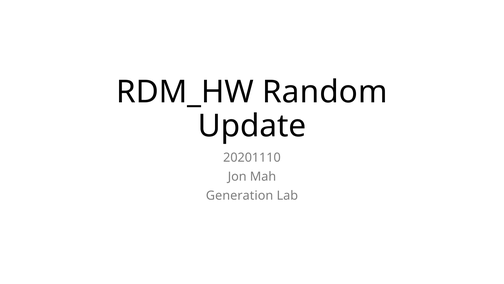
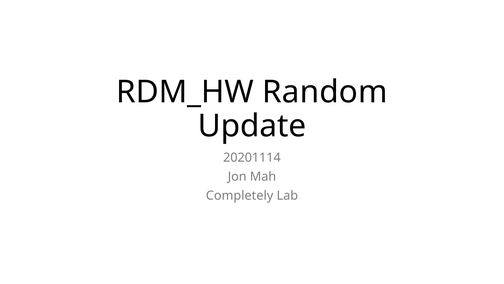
20201110: 20201110 -> 20201114 (252, 158)
Generation: Generation -> Completely (240, 195)
